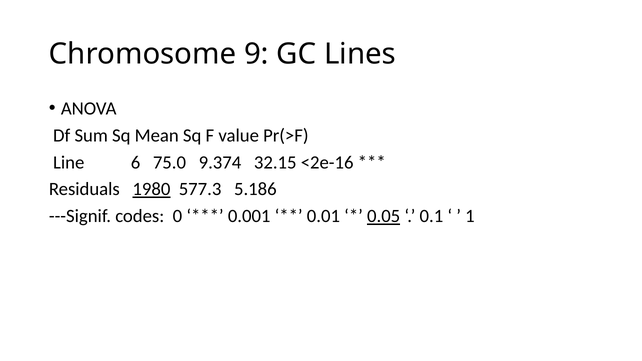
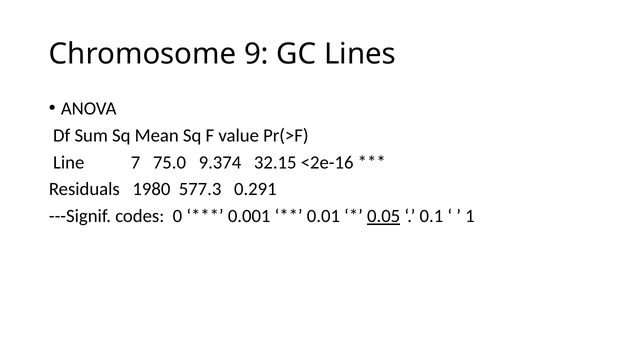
6: 6 -> 7 (136, 162)
1980 underline: present -> none (151, 189)
5.186: 5.186 -> 0.291 (255, 189)
